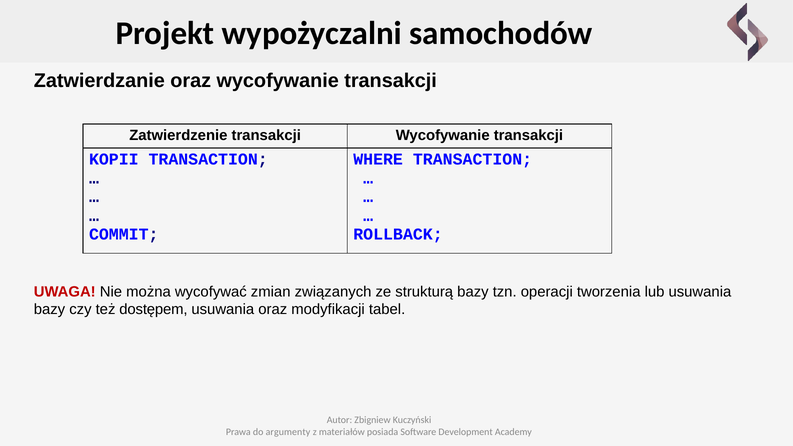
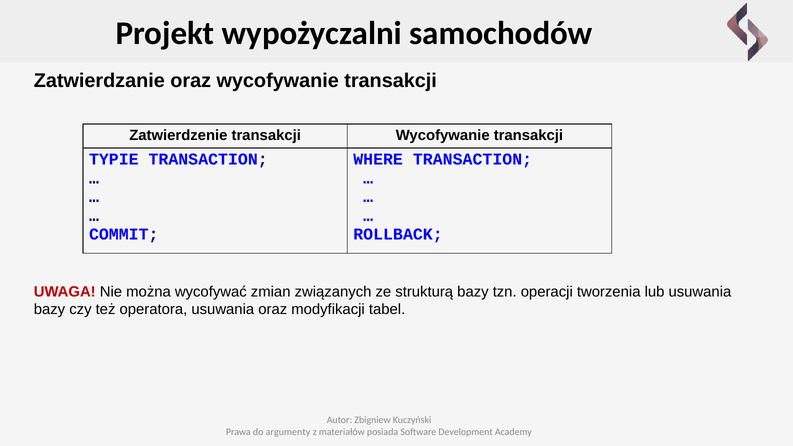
KOPII: KOPII -> TYPIE (114, 159)
dostępem: dostępem -> operatora (153, 309)
